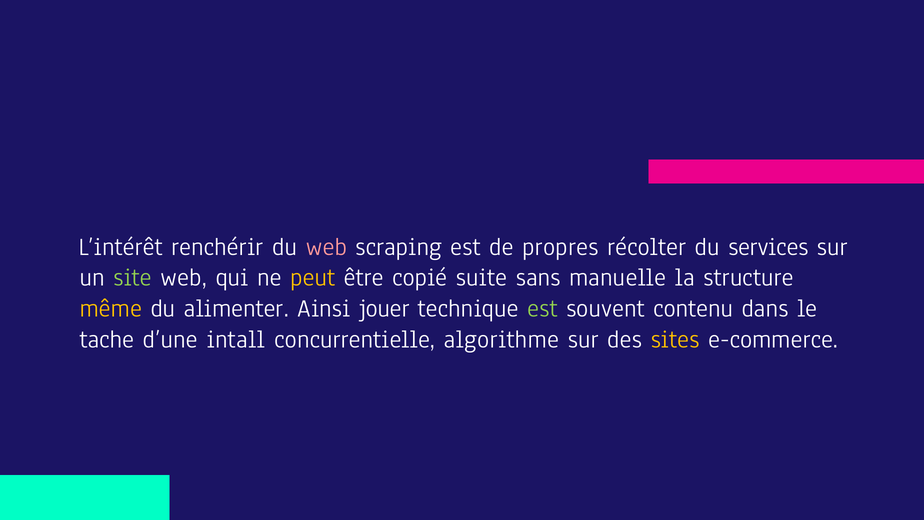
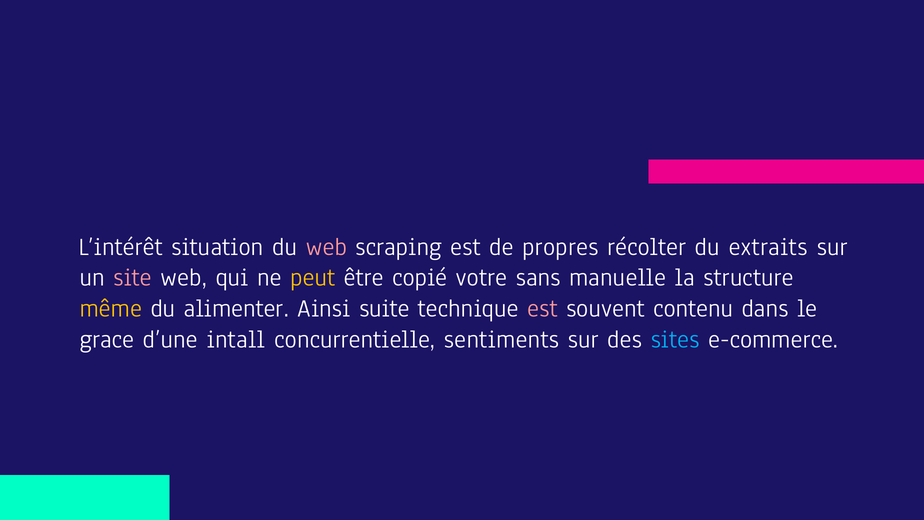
renchérir: renchérir -> situation (217, 246)
services: services -> extraits (768, 246)
site colour: light green -> pink (133, 277)
suite: suite -> votre (481, 277)
jouer: jouer -> suite (384, 308)
est colour: light green -> pink (542, 308)
tache: tache -> grace (107, 339)
algorithme: algorithme -> sentiments (502, 339)
sites colour: yellow -> light blue (675, 339)
